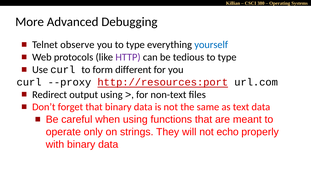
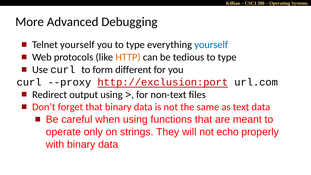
Telnet observe: observe -> yourself (77, 45)
HTTP colour: purple -> orange (128, 57)
http://resources:port: http://resources:port -> http://exclusion:port (163, 82)
